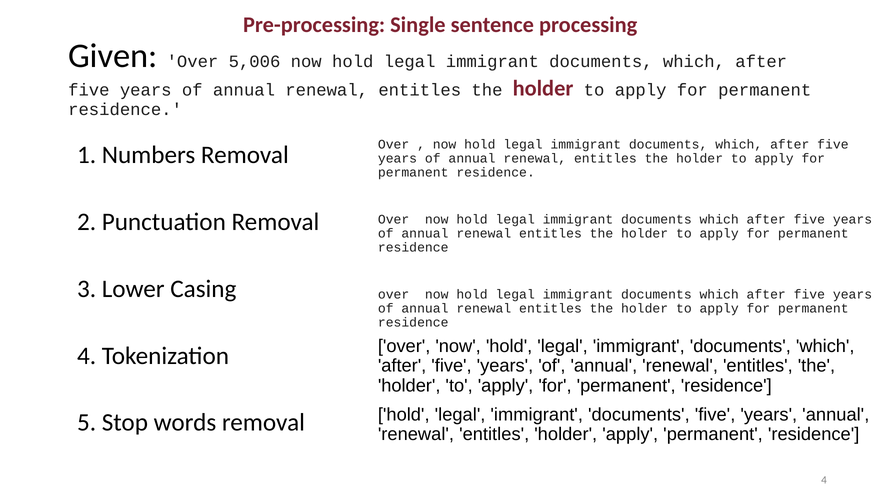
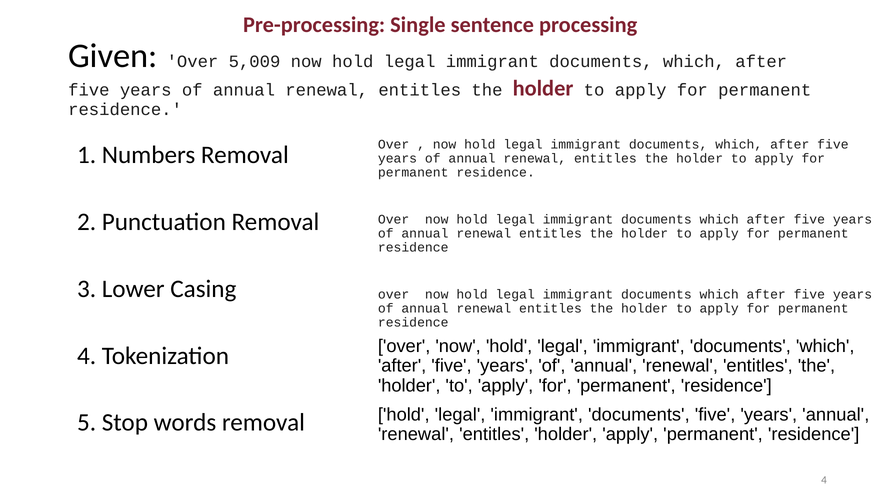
5,006: 5,006 -> 5,009 (255, 62)
